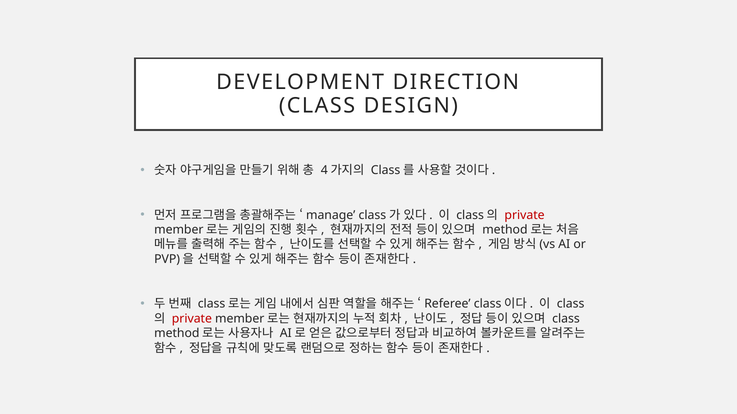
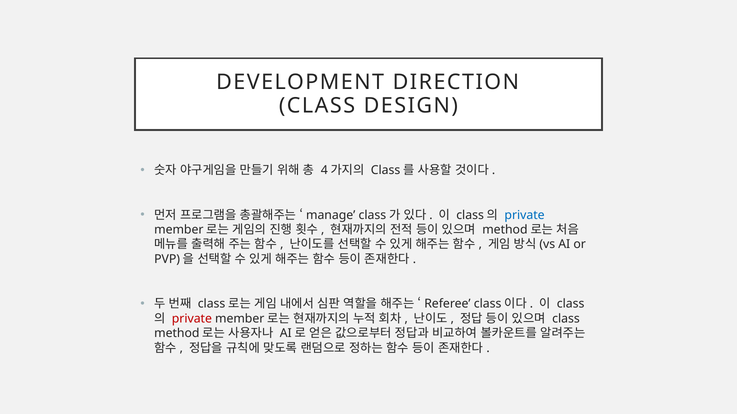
private colour: red -> blue (525, 215)
